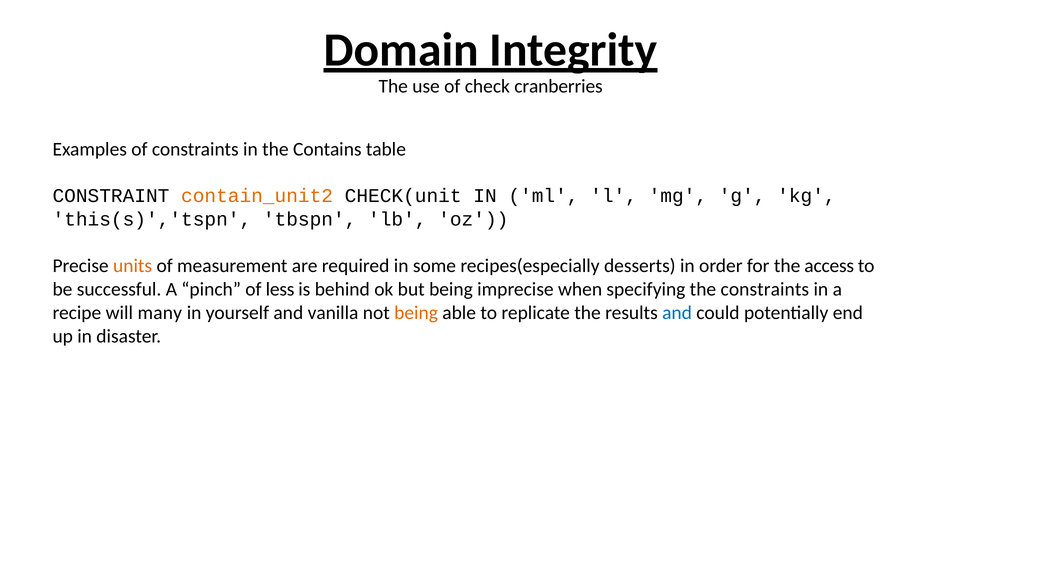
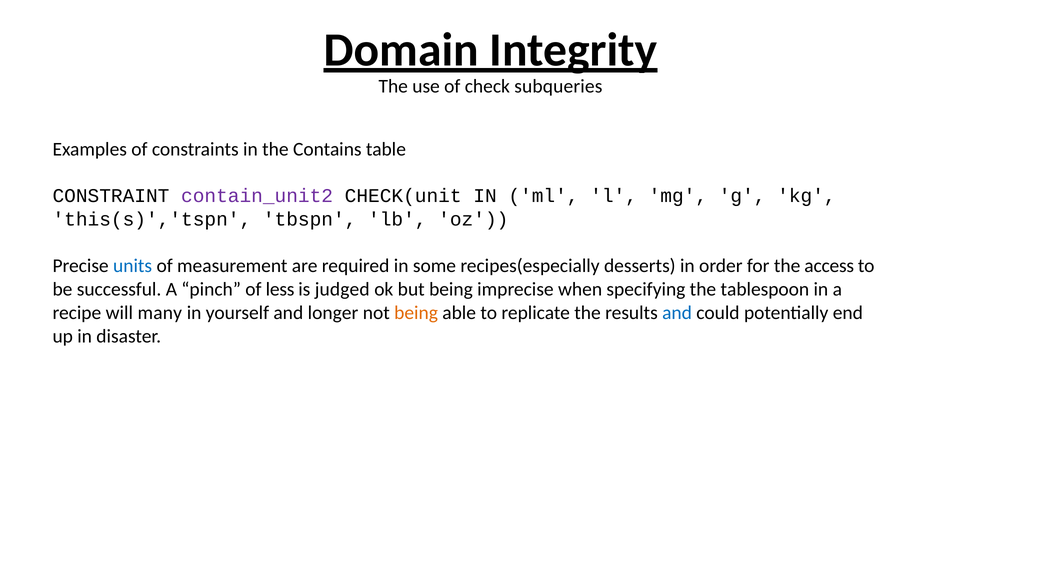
cranberries: cranberries -> subqueries (558, 86)
contain_unit2 colour: orange -> purple (257, 196)
units colour: orange -> blue (133, 266)
behind: behind -> judged (342, 290)
the constraints: constraints -> tablespoon (765, 290)
vanilla: vanilla -> longer (333, 313)
